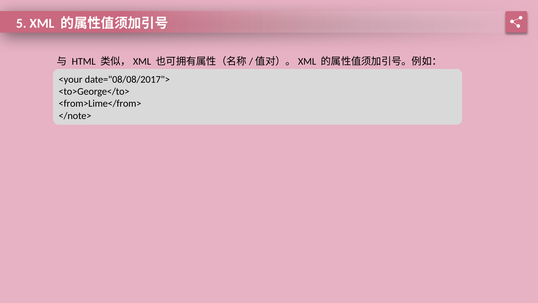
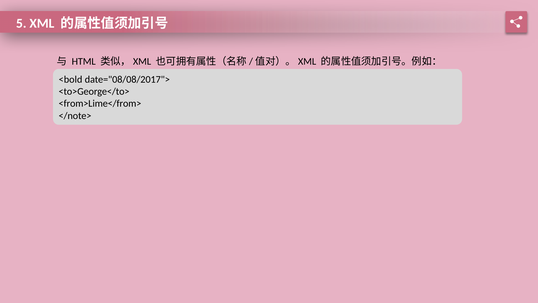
<your: <your -> <bold (71, 79)
